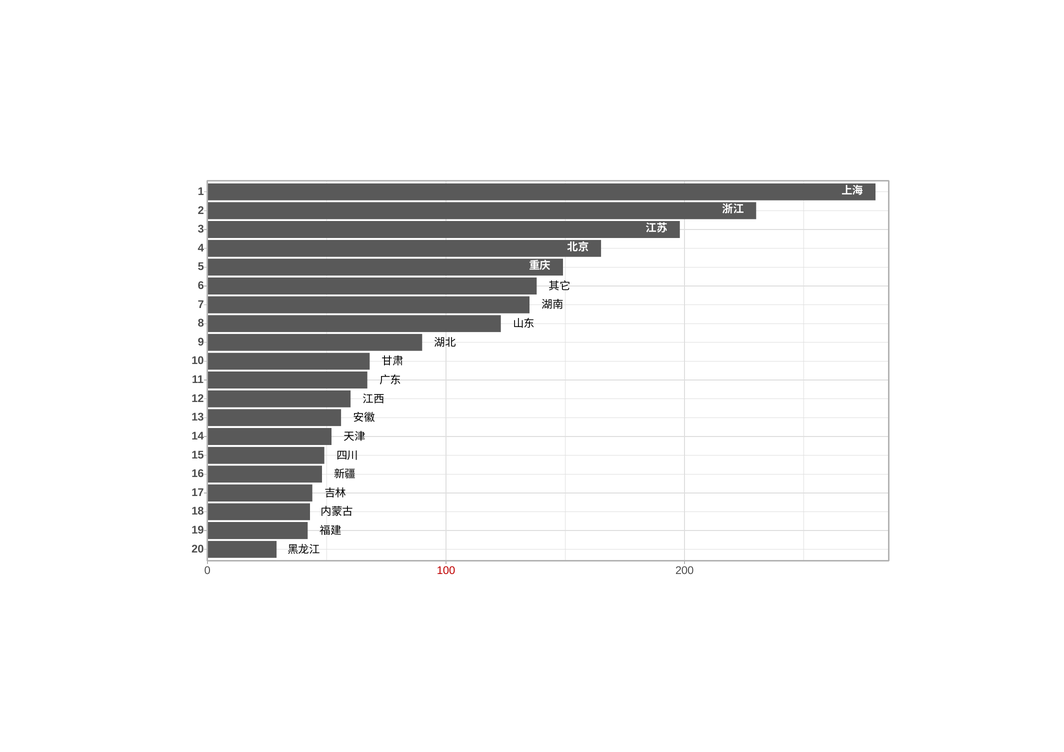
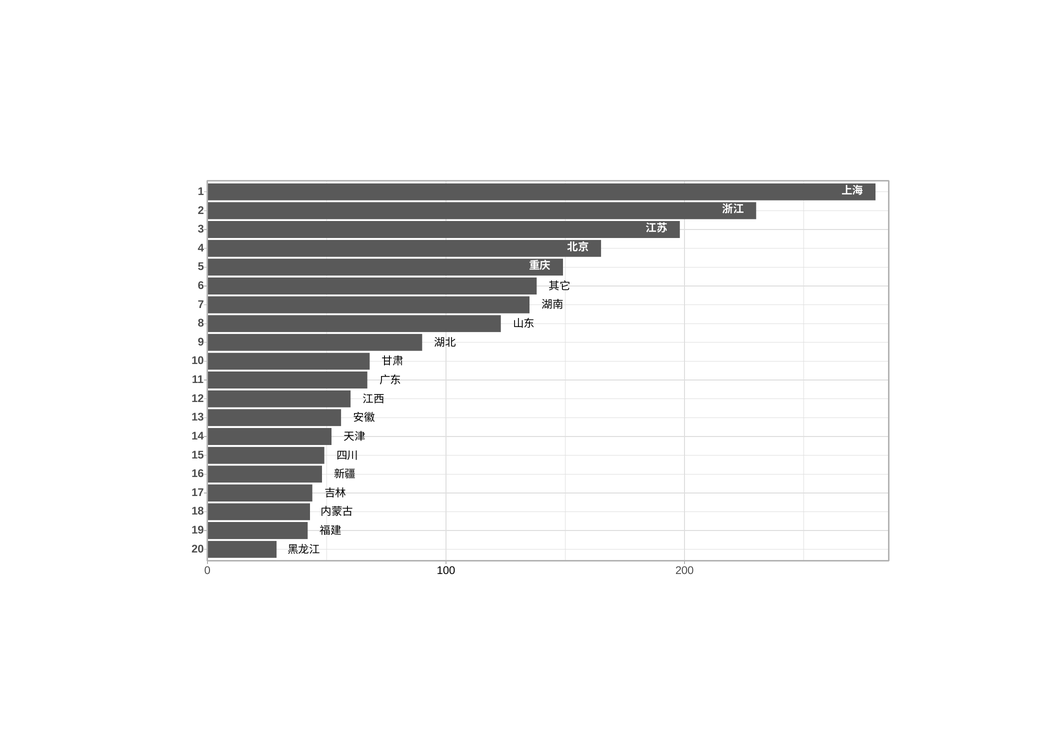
100 colour: red -> black (446, 571)
